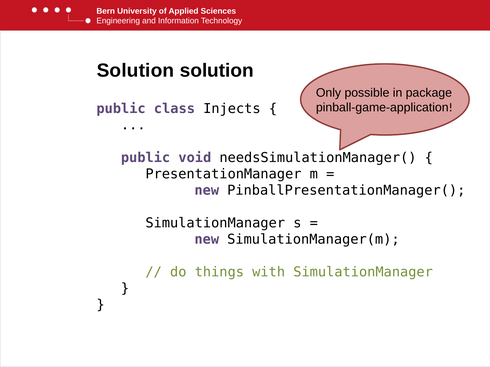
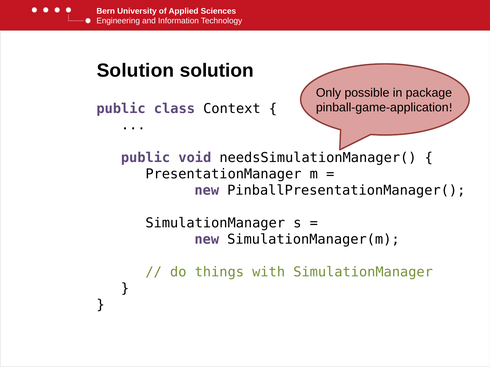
Injects: Injects -> Context (232, 109)
